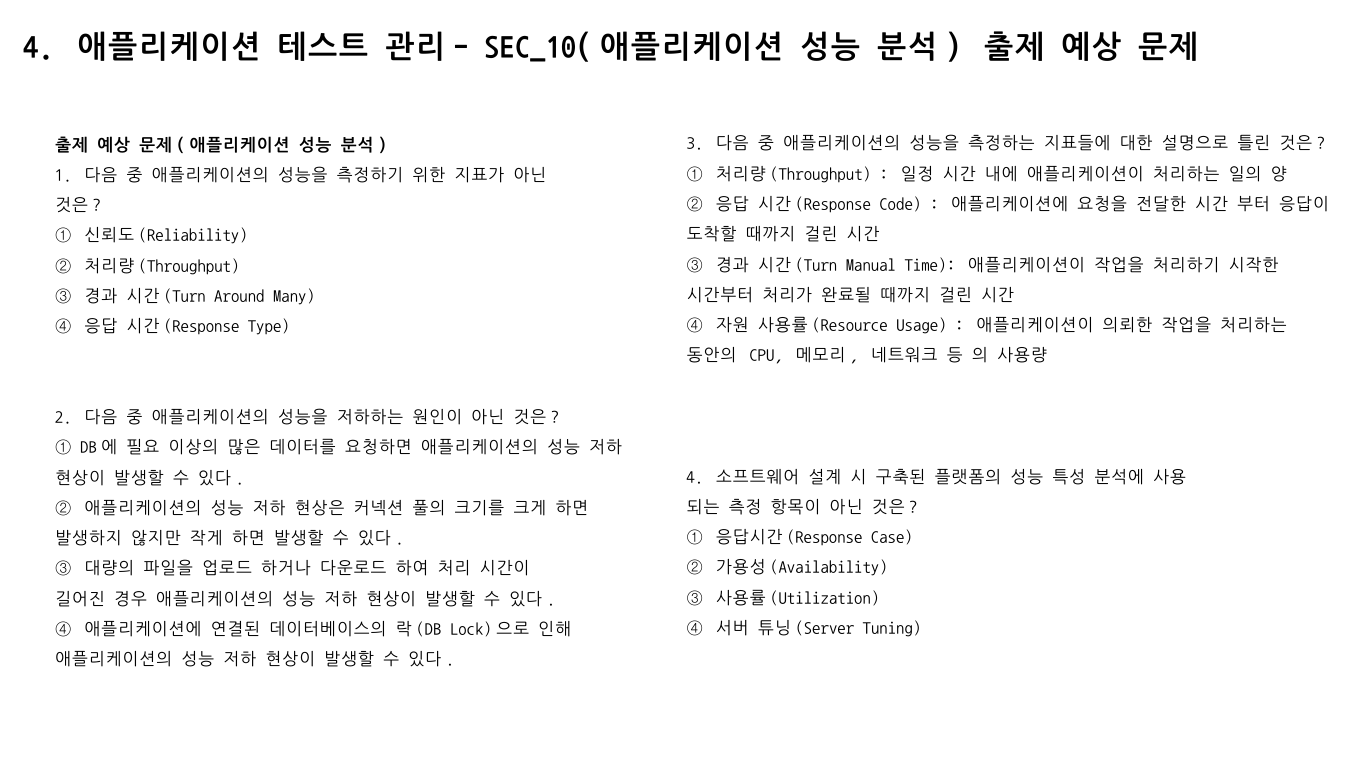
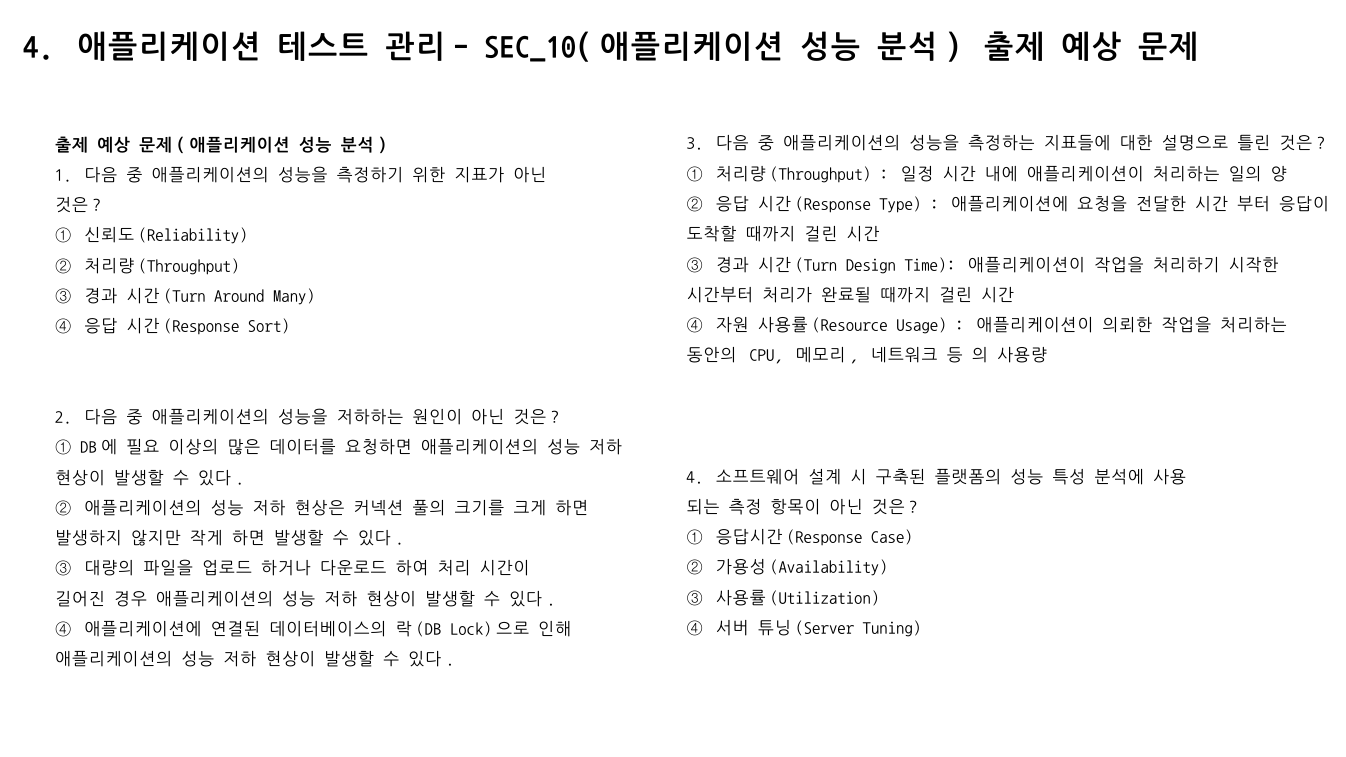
Code: Code -> Type (900, 204)
Manual: Manual -> Design (871, 265)
Type: Type -> Sort (269, 326)
